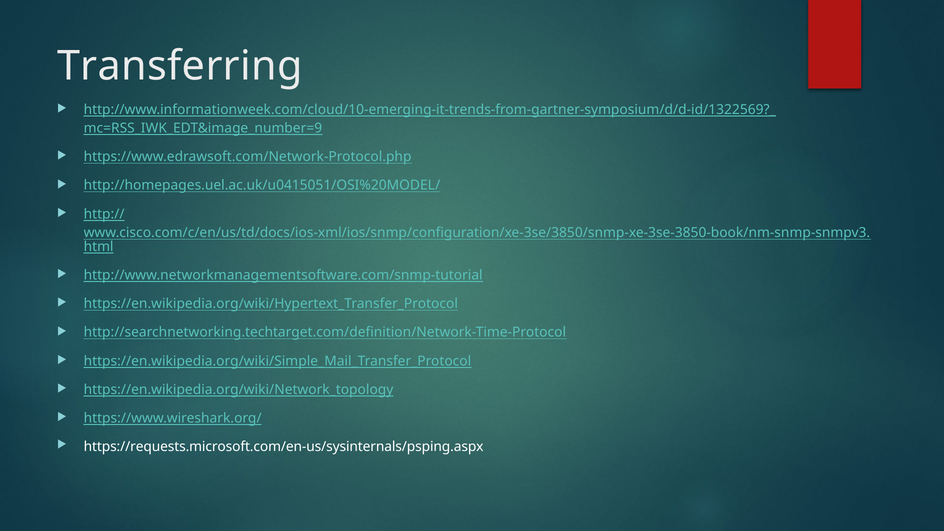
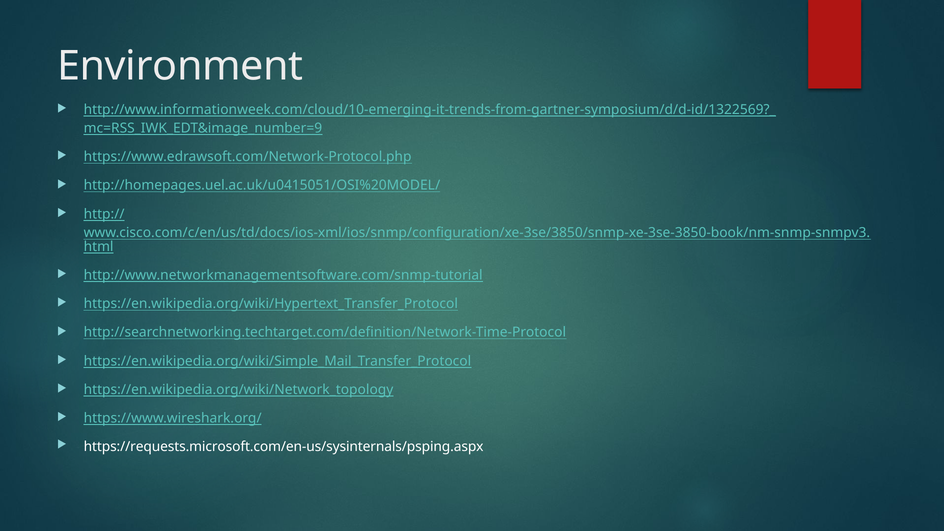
Transferring: Transferring -> Environment (180, 66)
